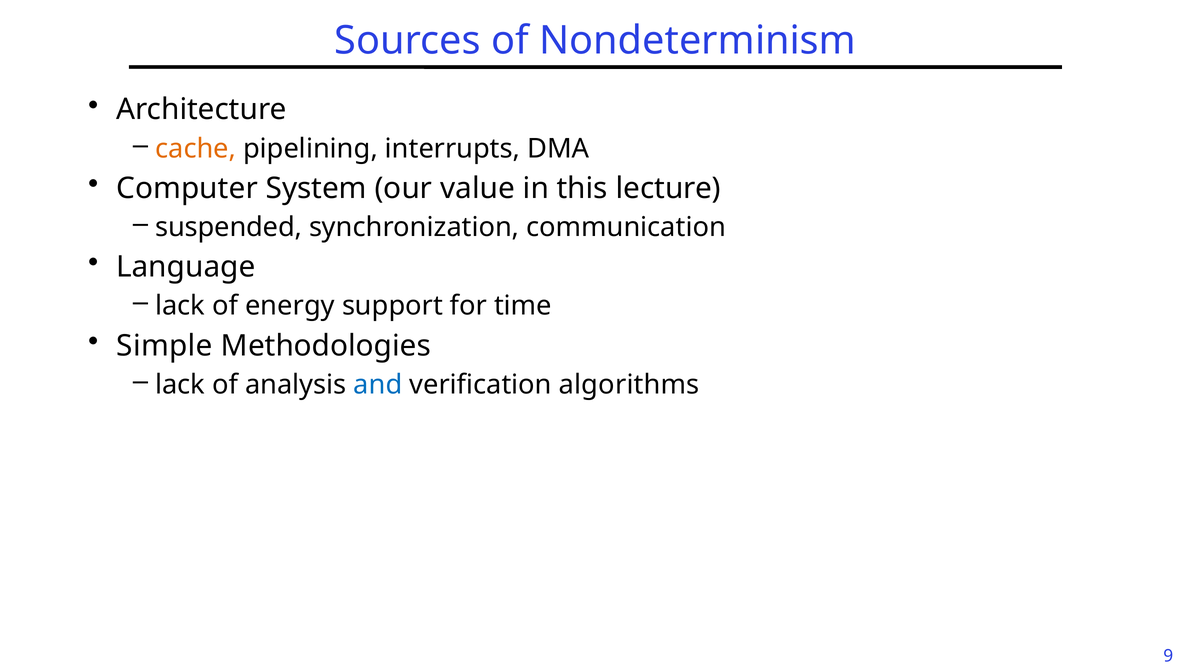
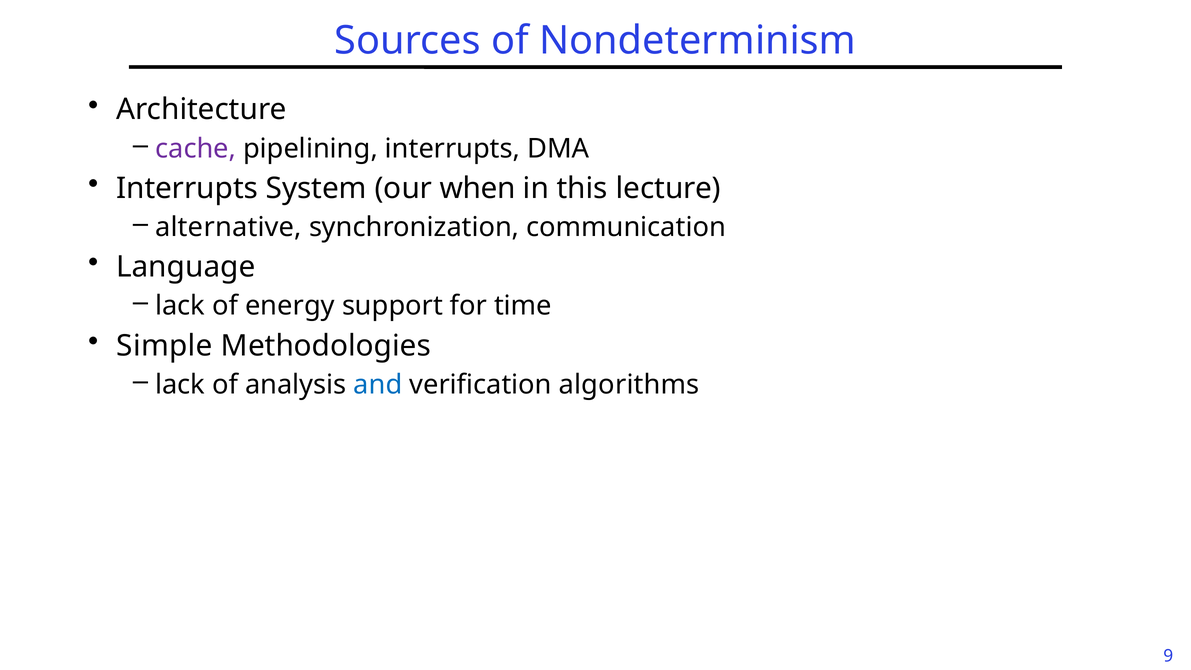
cache colour: orange -> purple (196, 149)
Computer: Computer -> Interrupts (187, 188)
value: value -> when (478, 188)
suspended: suspended -> alternative (228, 227)
